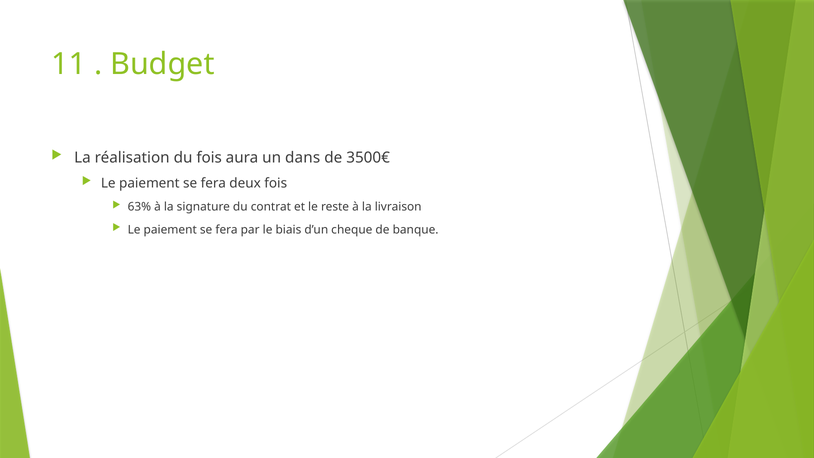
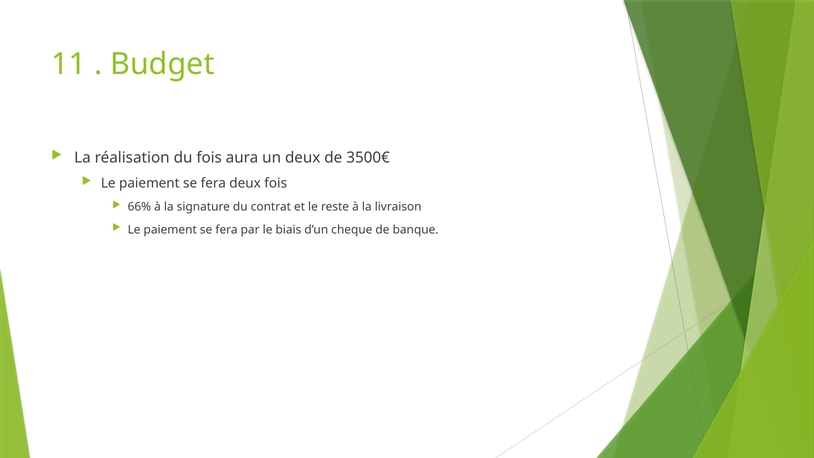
un dans: dans -> deux (303, 158)
63%: 63% -> 66% (139, 207)
